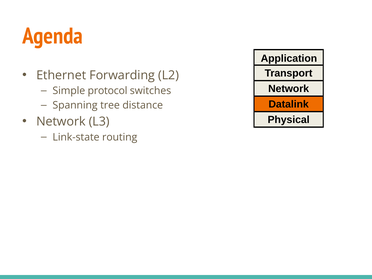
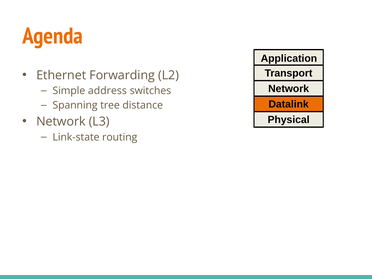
protocol: protocol -> address (107, 91)
